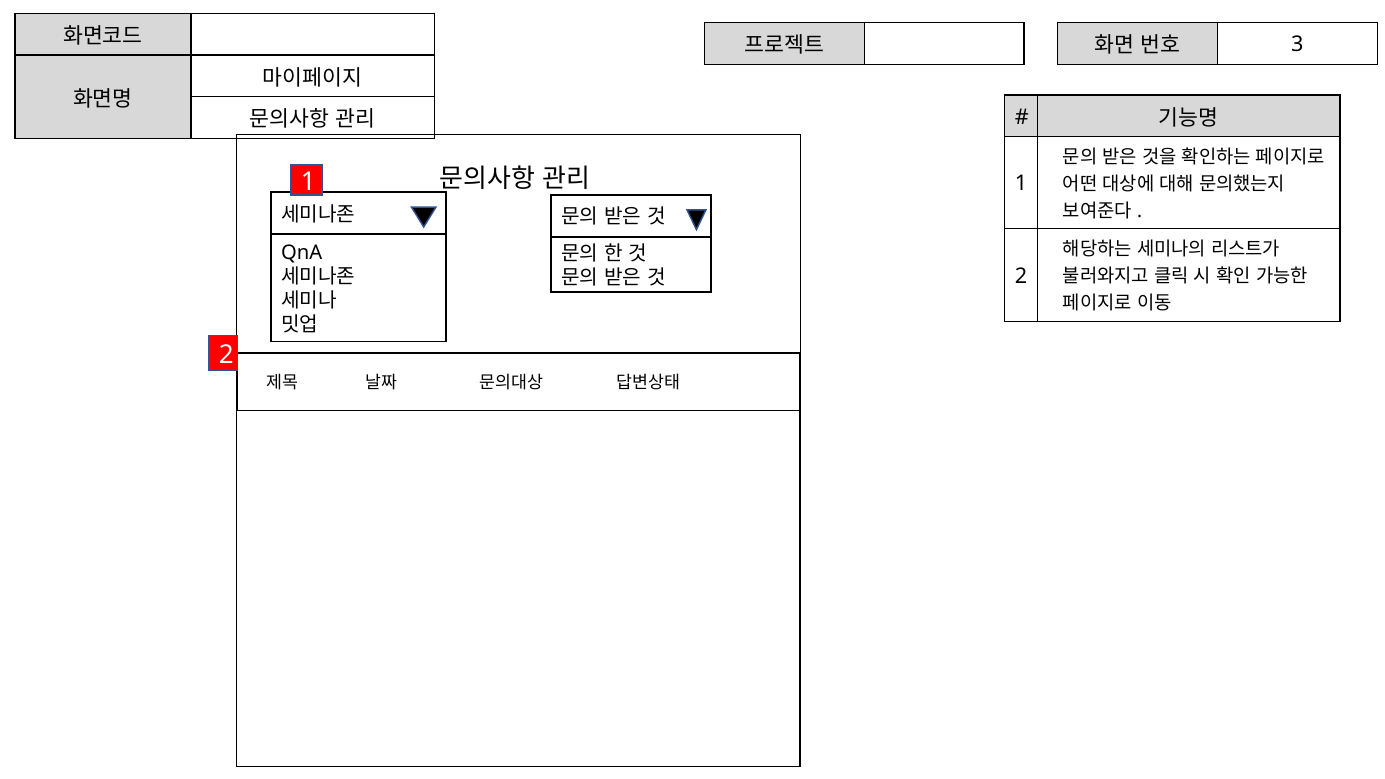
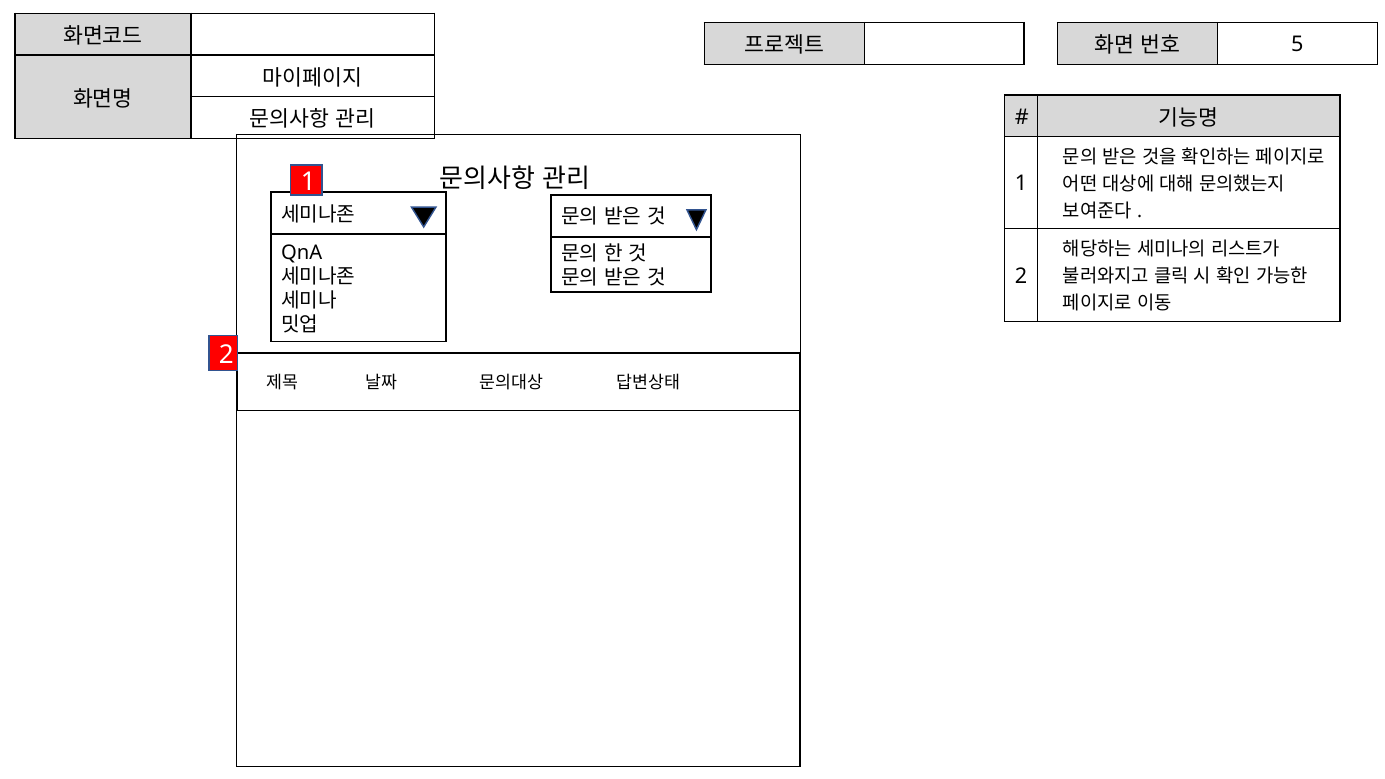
3: 3 -> 5 (1297, 45)
